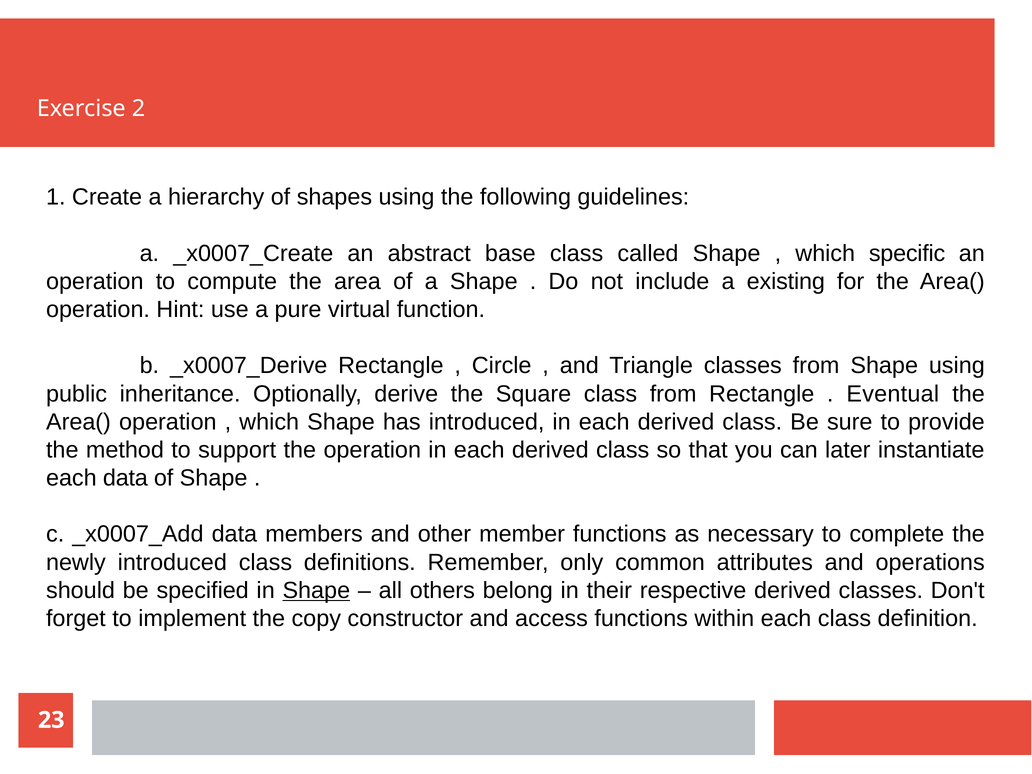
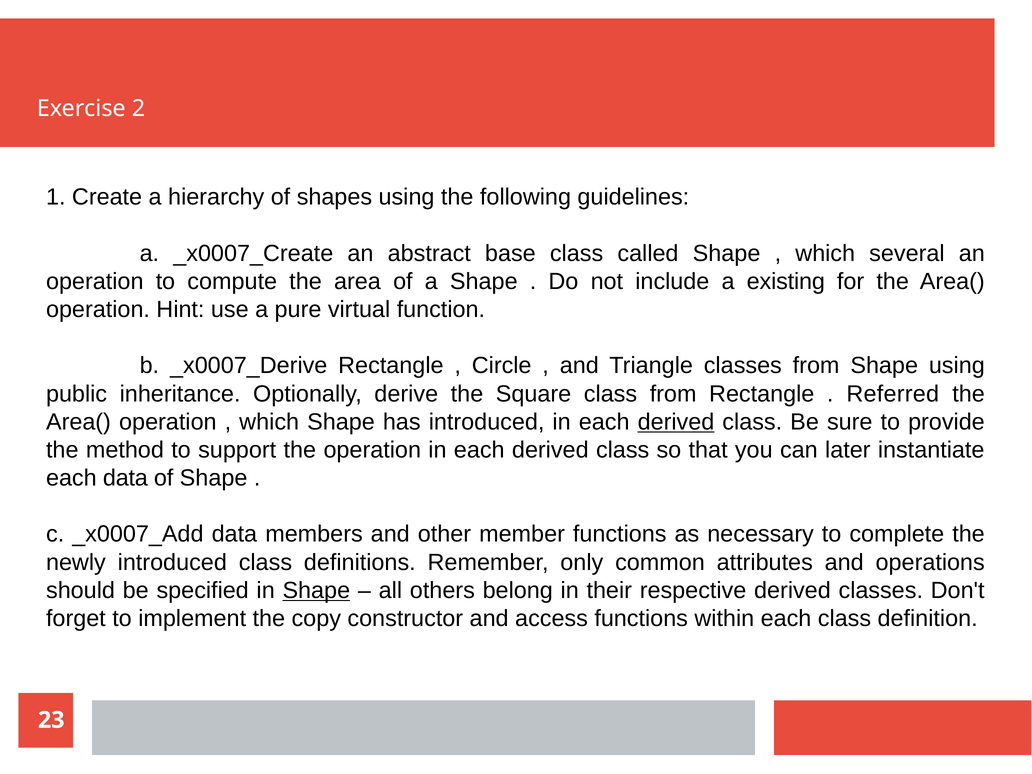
specific: specific -> several (907, 253)
Eventual: Eventual -> Referred (893, 394)
derived underline: none -> present (676, 422)
